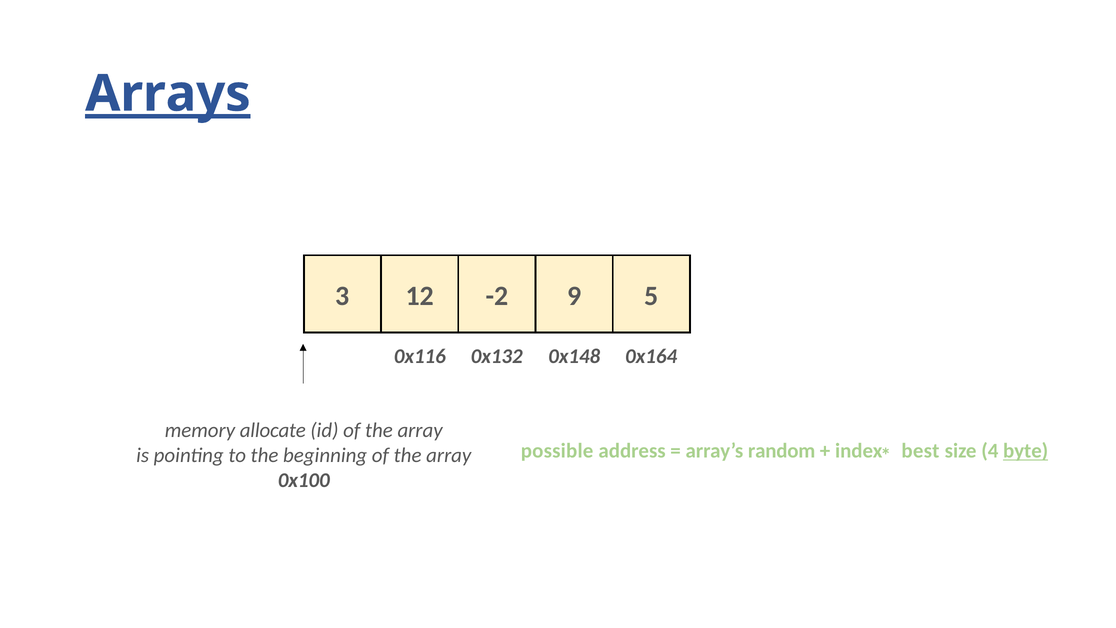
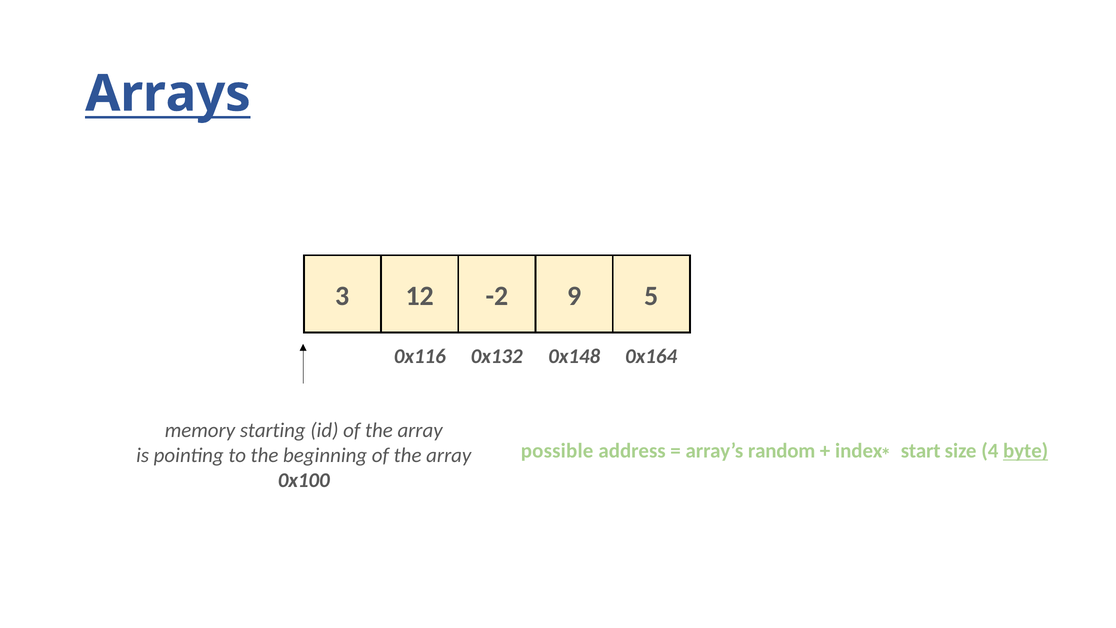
Arrays underline: present -> none (168, 94)
allocate: allocate -> starting (273, 430)
best: best -> start (921, 451)
